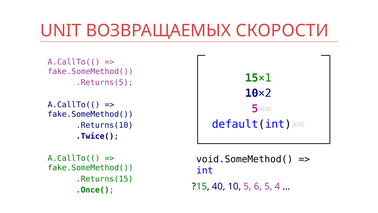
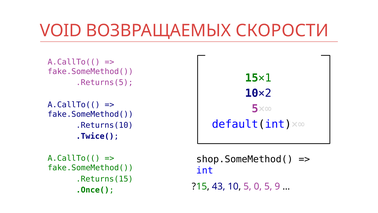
UNIT: UNIT -> VOID (61, 30)
void.SomeMethod(: void.SomeMethod( -> shop.SomeMethod( (245, 159)
40: 40 -> 43 (219, 186)
6: 6 -> 0 (258, 186)
4: 4 -> 9 (277, 186)
